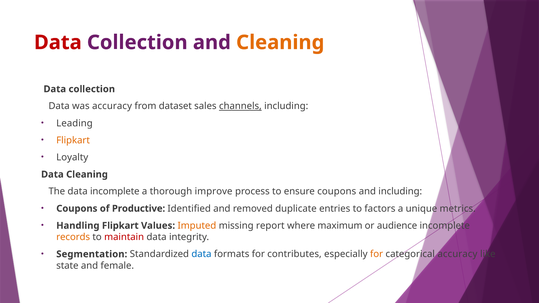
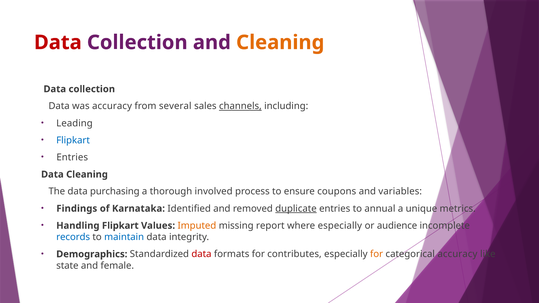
dataset: dataset -> several (175, 106)
Flipkart colour: orange -> blue (73, 140)
Loyalty: Loyalty -> Entries (72, 157)
data incomplete: incomplete -> purchasing (115, 192)
improve: improve -> involved (214, 192)
and including: including -> variables (400, 192)
Coupons: Coupons -> Findings (77, 209)
Productive: Productive -> Karnataka (138, 209)
duplicate underline: none -> present (296, 209)
factors: factors -> annual (380, 209)
where maximum: maximum -> especially (340, 226)
records colour: orange -> blue (73, 237)
maintain colour: red -> blue (124, 237)
Segmentation: Segmentation -> Demographics (92, 254)
data colour: blue -> red (201, 254)
